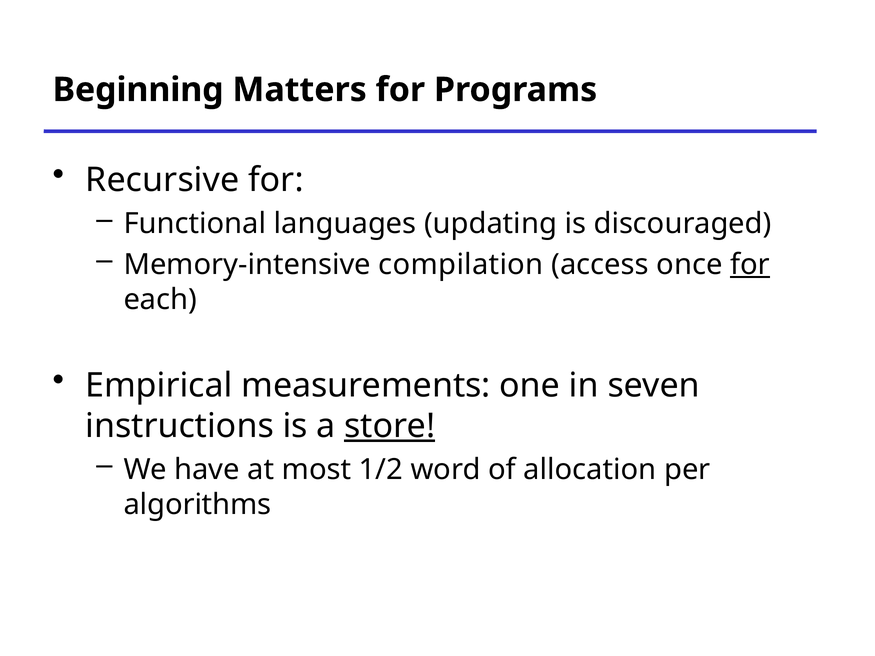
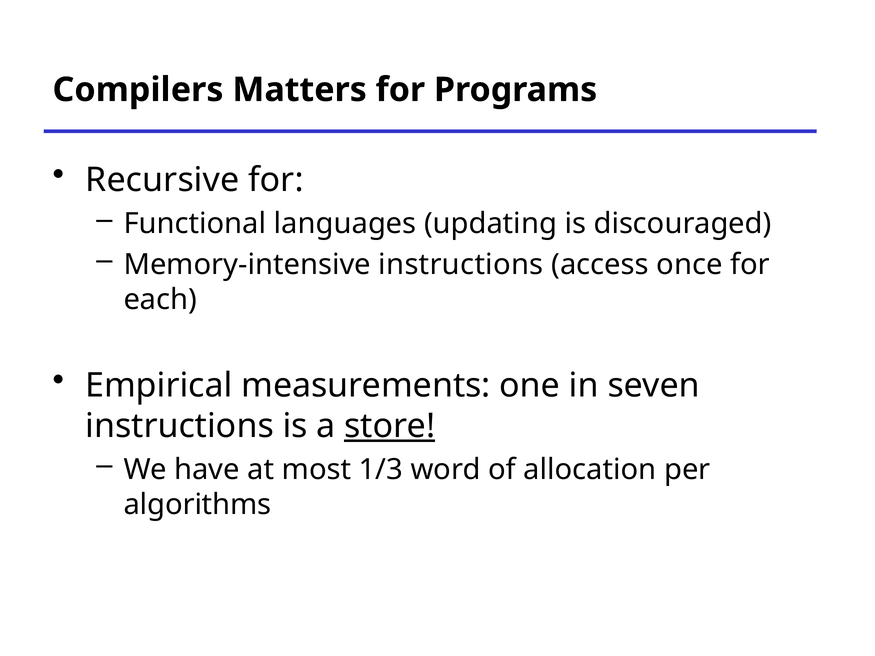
Beginning: Beginning -> Compilers (138, 90)
Memory-intensive compilation: compilation -> instructions (461, 265)
for underline: present -> none (750, 265)
1/2: 1/2 -> 1/3 (381, 470)
